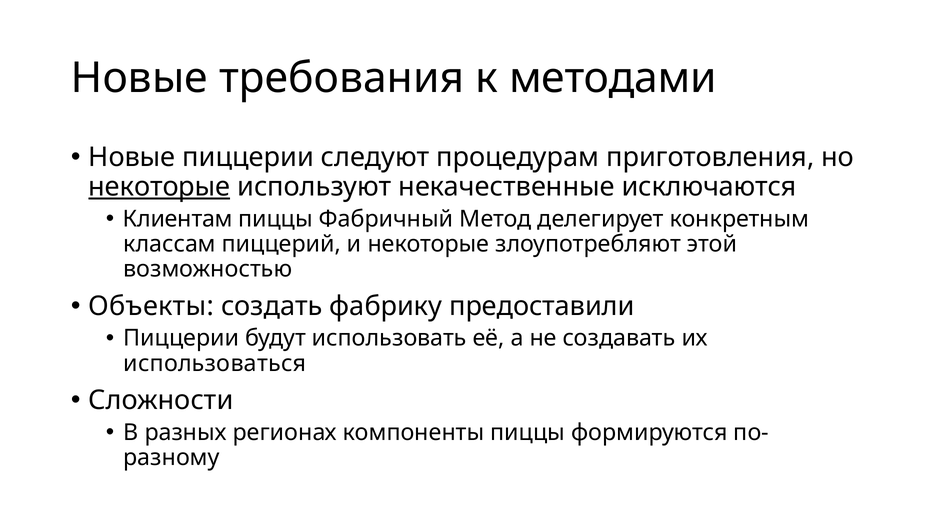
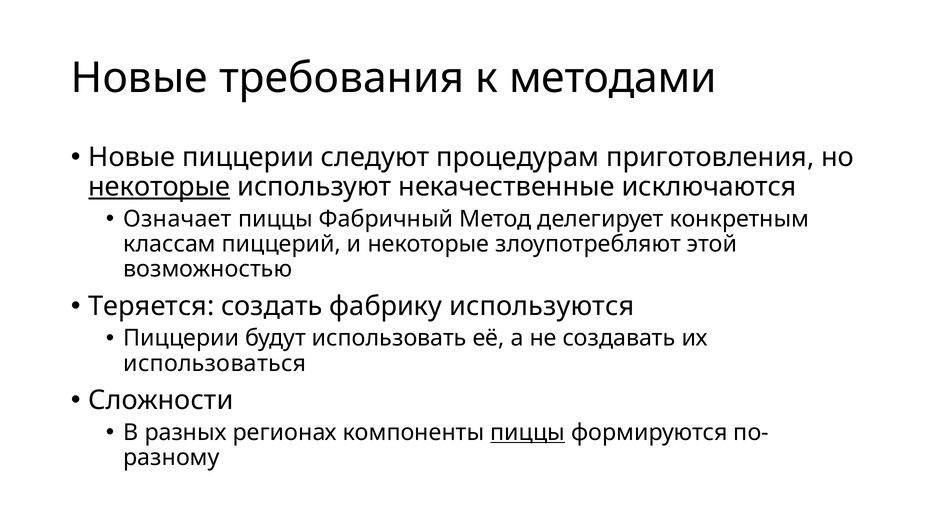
Клиентам: Клиентам -> Означает (178, 219)
Объекты: Объекты -> Теряется (151, 306)
предоставили: предоставили -> используются (542, 306)
пиццы underline: none -> present (528, 432)
